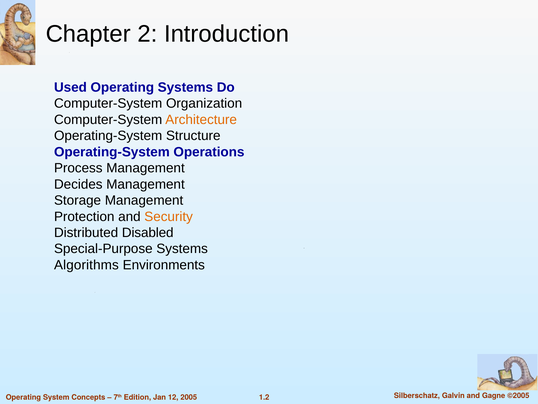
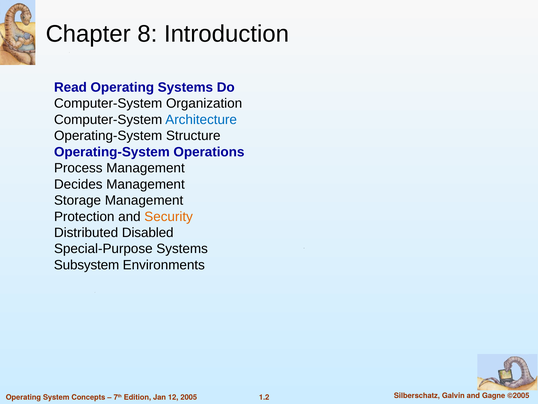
2: 2 -> 8 (147, 34)
Used: Used -> Read (70, 87)
Architecture colour: orange -> blue (201, 119)
Algorithms: Algorithms -> Subsystem (87, 265)
